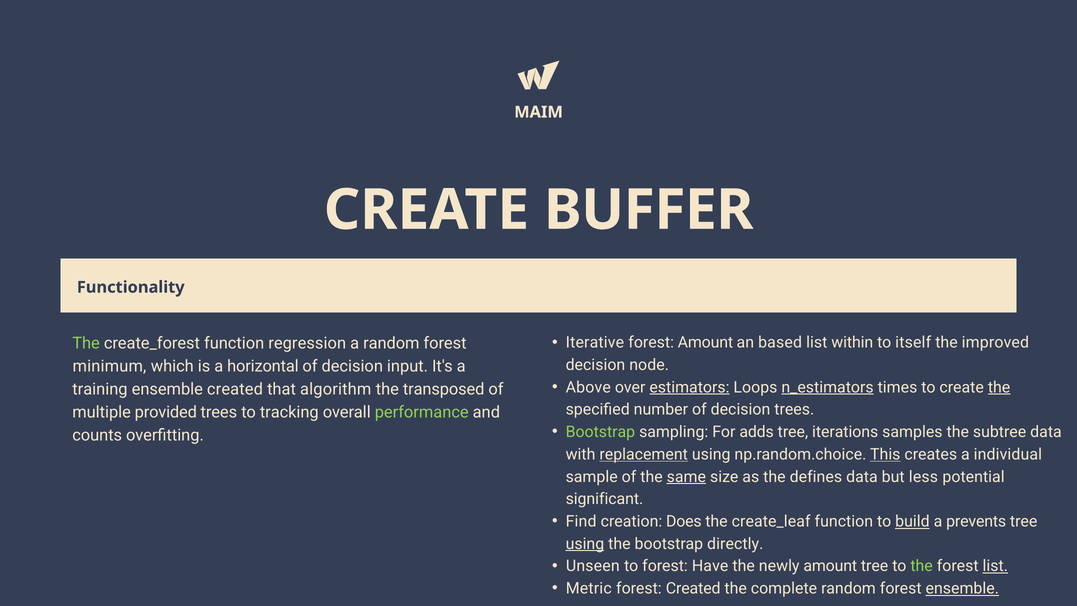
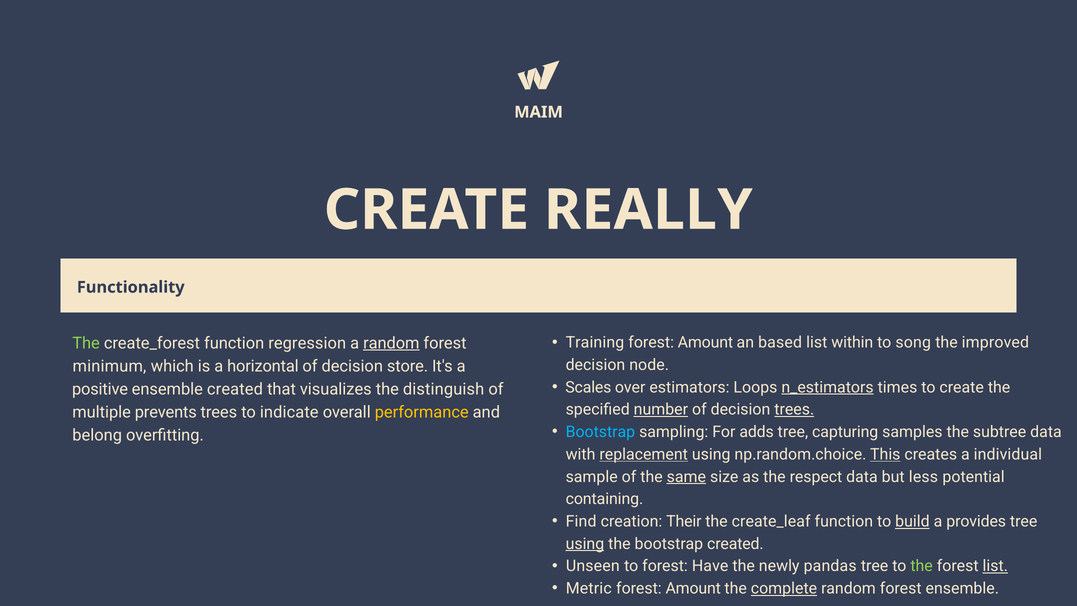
BUFFER: BUFFER -> REALLY (648, 210)
Iterative: Iterative -> Training (595, 343)
itself: itself -> song (913, 343)
random underline: none -> present (391, 343)
input: input -> store (408, 366)
Above: Above -> Scales (588, 387)
estimators underline: present -> none (689, 387)
the underline: present -> none (999, 387)
training: training -> positive (100, 389)
algorithm: algorithm -> visualizes (336, 389)
transposed: transposed -> distinguish (444, 389)
number underline: none -> present (661, 410)
trees underline: none -> present (794, 410)
provided: provided -> prevents (166, 412)
tracking: tracking -> indicate (289, 412)
performance colour: light green -> yellow (422, 412)
Bootstrap colour: light green -> light blue (600, 432)
iterations: iterations -> capturing (845, 432)
counts: counts -> belong (97, 435)
defines: defines -> respect (816, 477)
significant: significant -> containing (604, 499)
Does: Does -> Their (684, 521)
prevents: prevents -> provides (976, 521)
bootstrap directly: directly -> created (735, 544)
newly amount: amount -> pandas (830, 566)
Created: Created -> Amount (693, 588)
complete underline: none -> present (784, 588)
ensemble underline: present -> none (962, 588)
